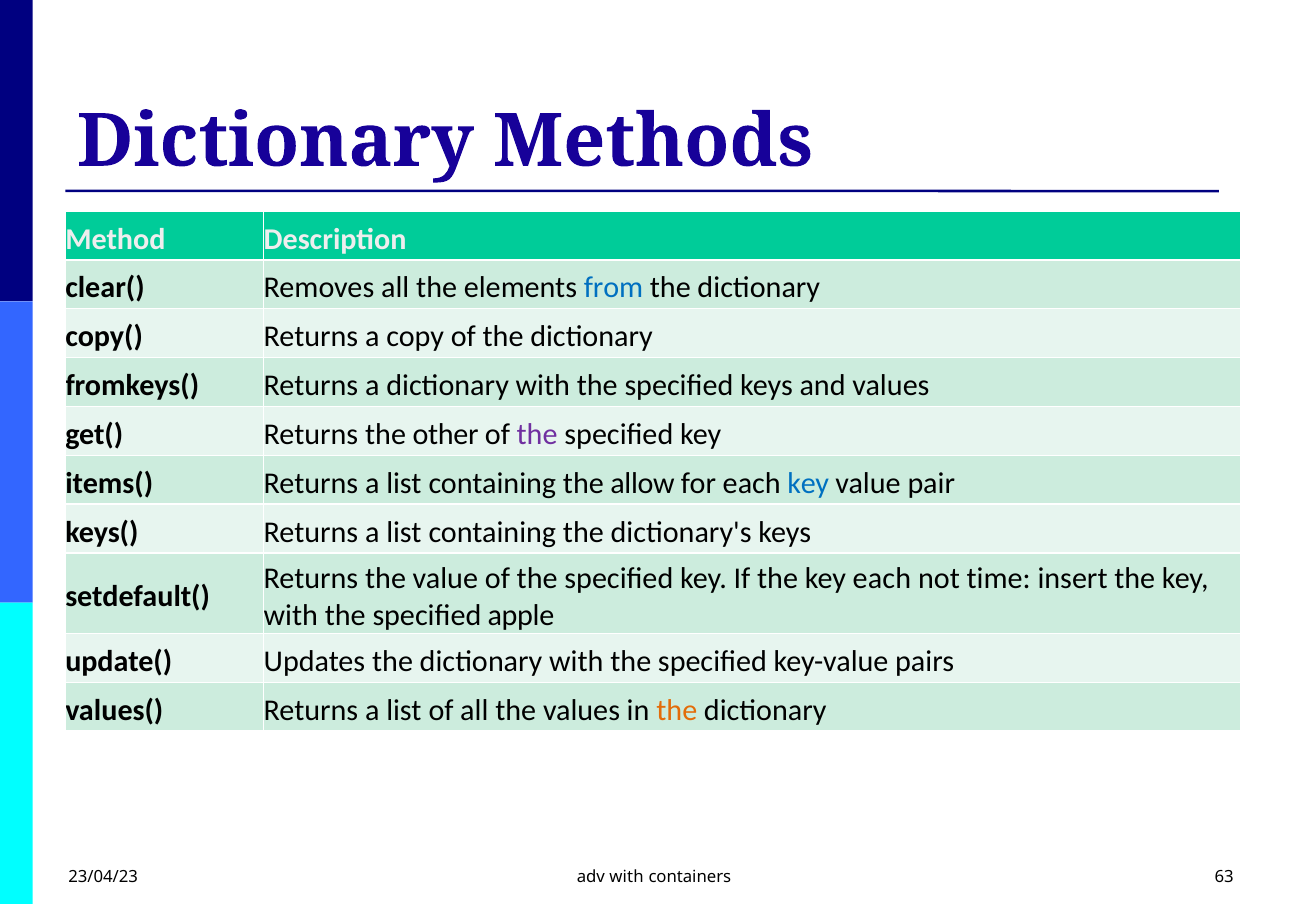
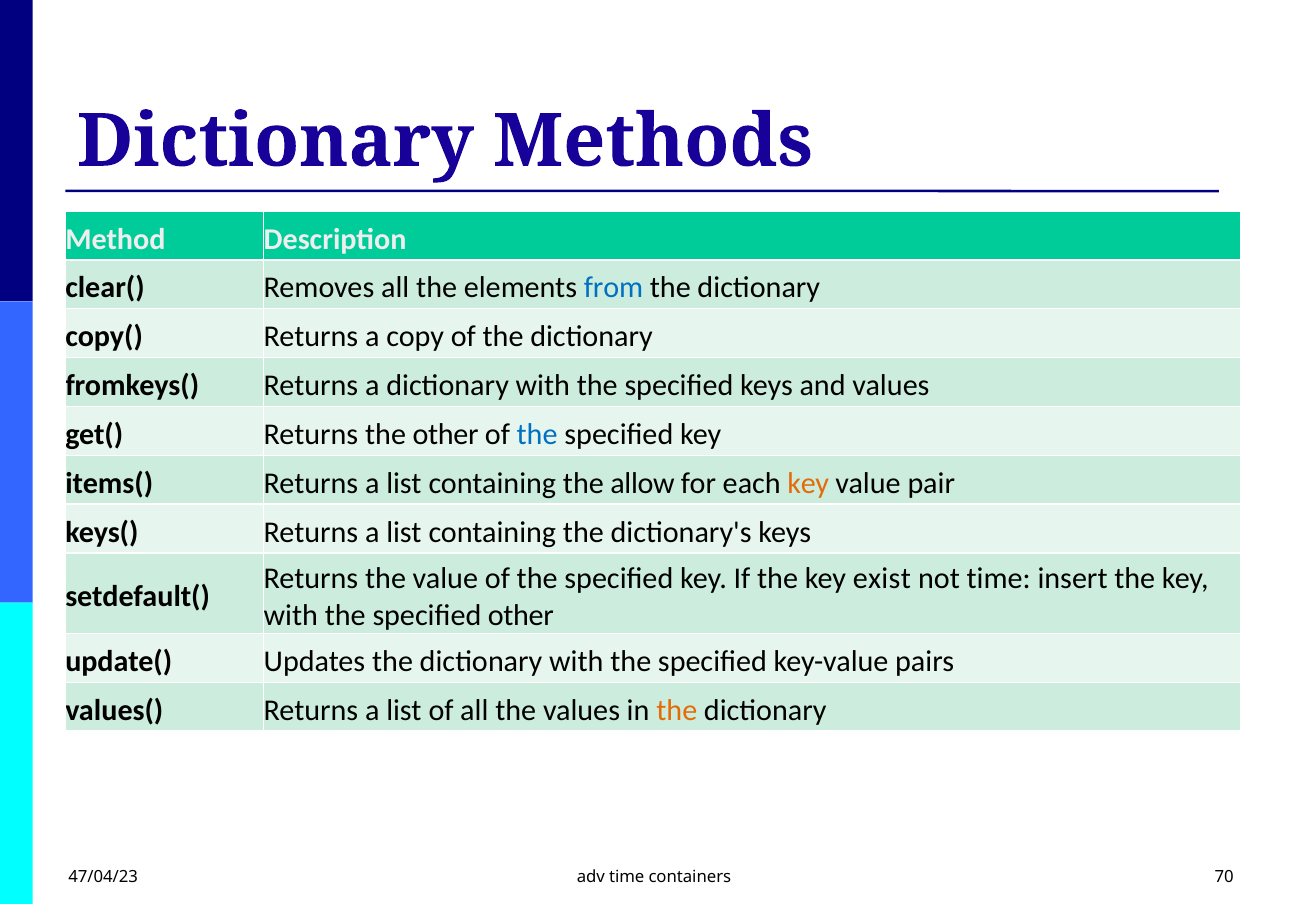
the colour: purple -> blue (537, 435)
key colour: blue -> orange (808, 484)
key each: each -> exist (882, 579)
specified apple: apple -> other (521, 615)
23/04/23: 23/04/23 -> 47/04/23 (103, 878)
adv with: with -> time (627, 878)
63: 63 -> 70 (1224, 878)
